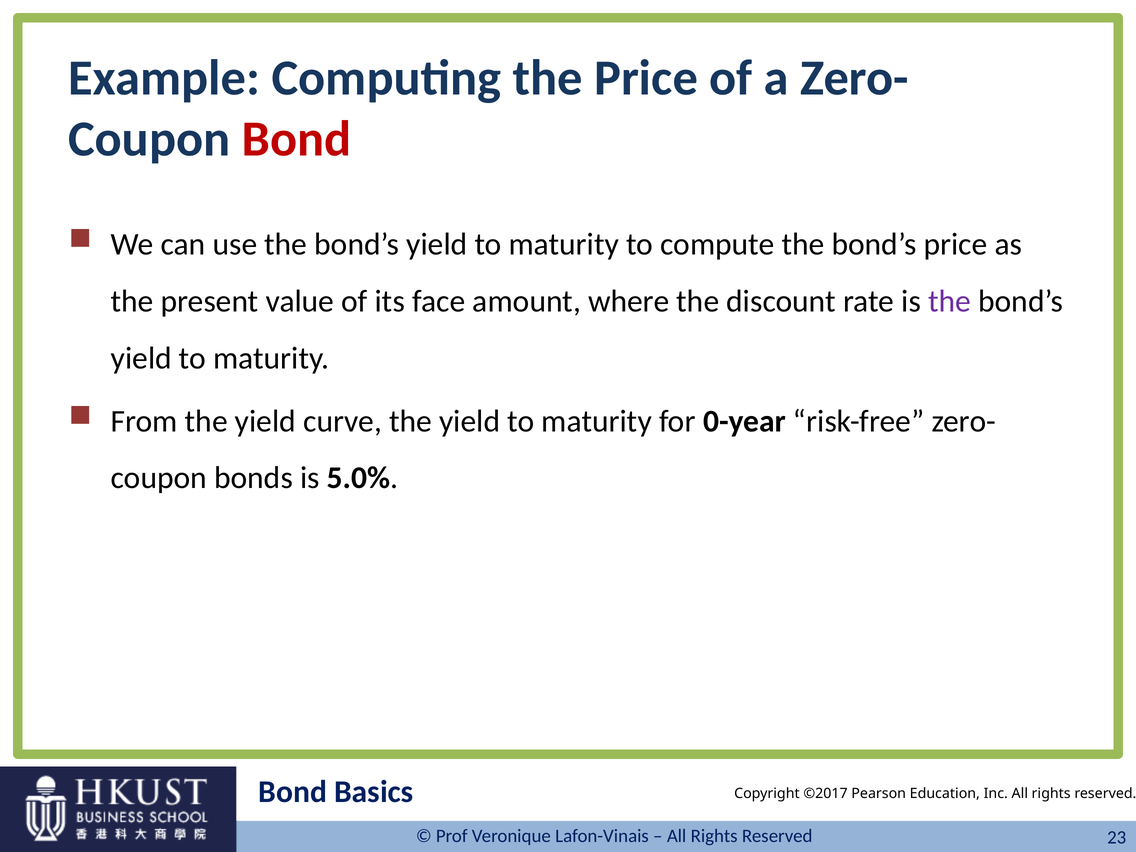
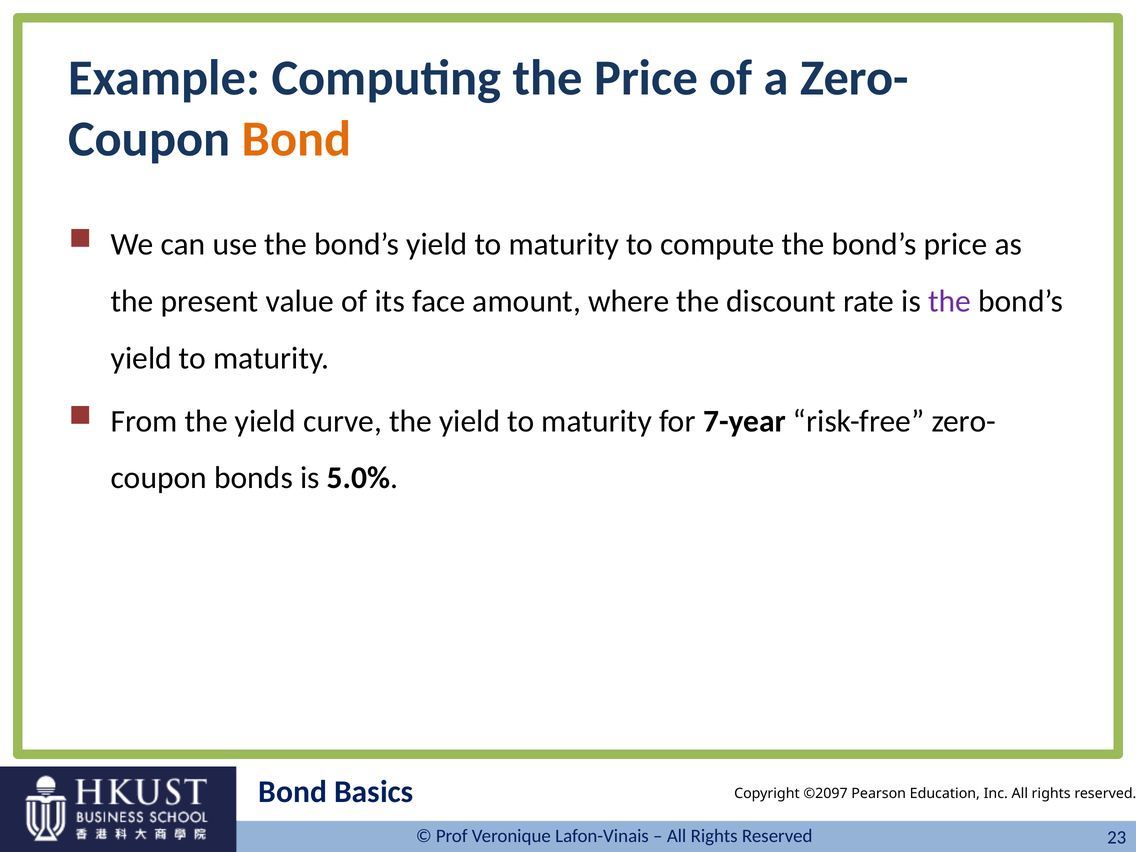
Bond colour: red -> orange (297, 139)
0-year: 0-year -> 7-year (745, 421)
©2017: ©2017 -> ©2097 (826, 793)
